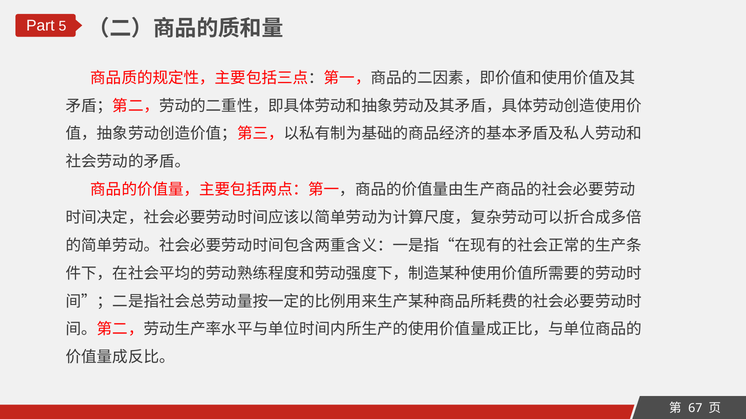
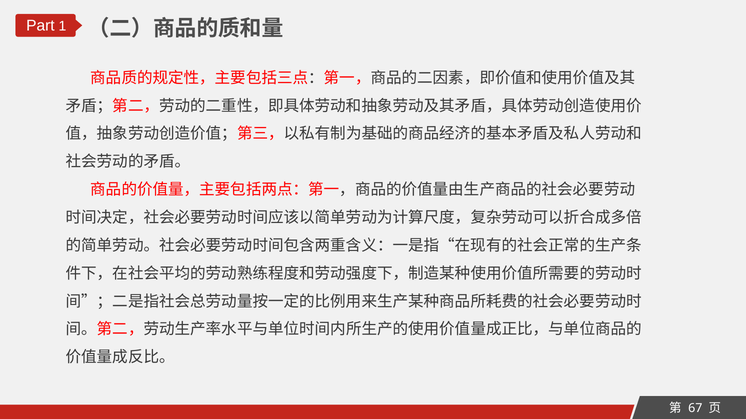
5: 5 -> 1 (62, 26)
